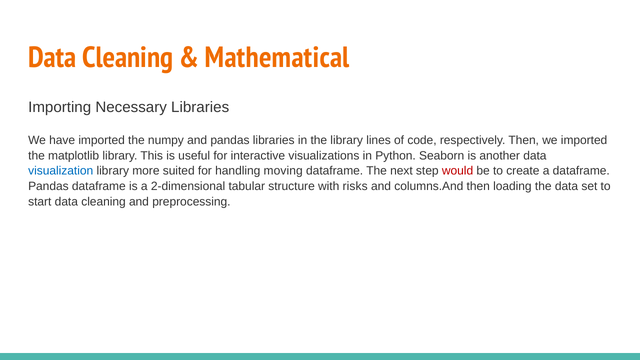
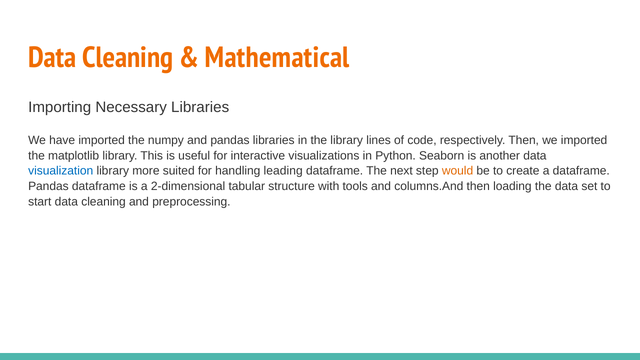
moving: moving -> leading (283, 171)
would colour: red -> orange (458, 171)
risks: risks -> tools (355, 186)
